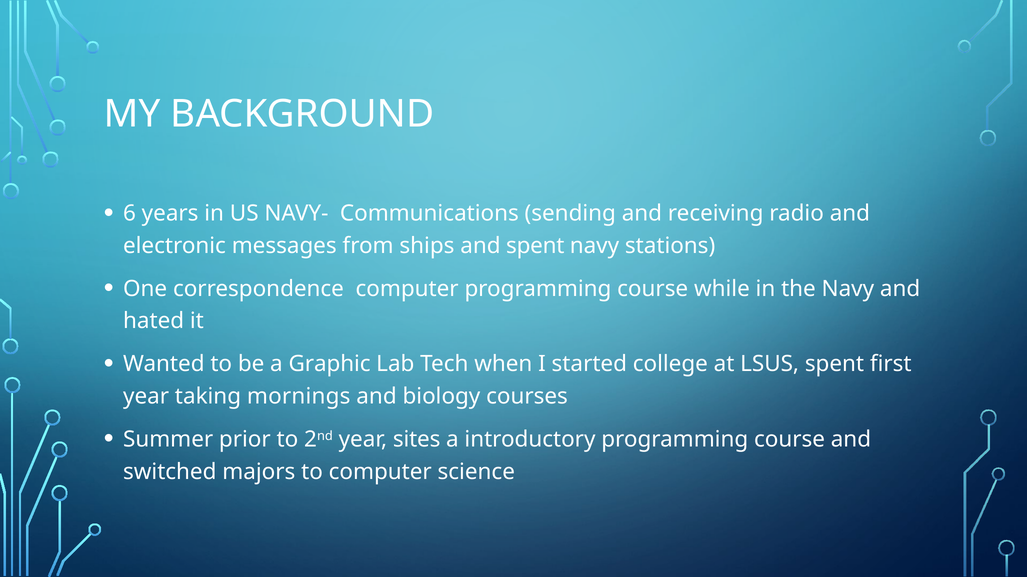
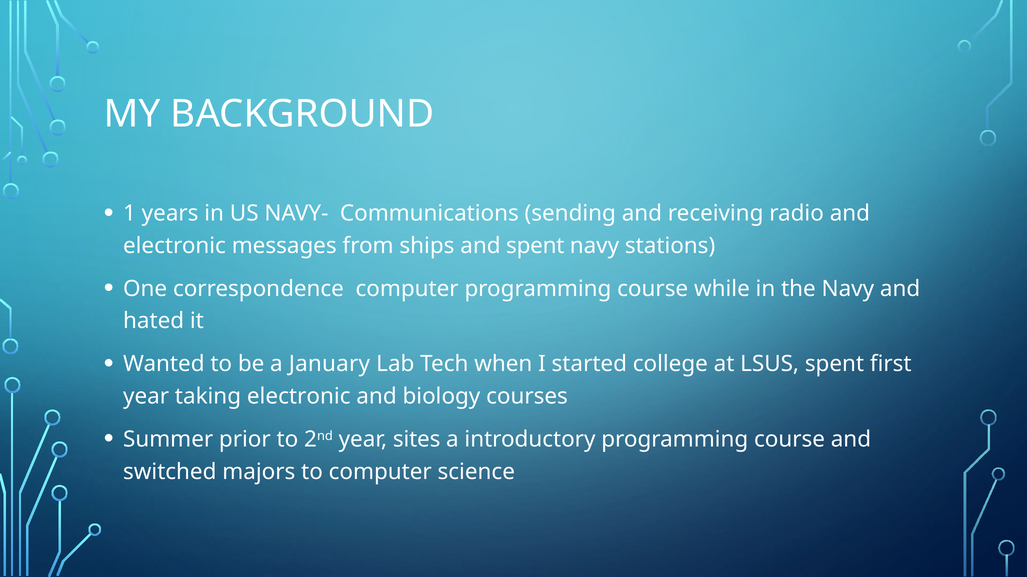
6: 6 -> 1 (130, 214)
Graphic: Graphic -> January (329, 364)
taking mornings: mornings -> electronic (299, 397)
